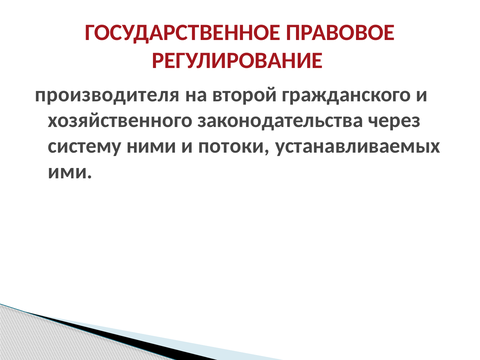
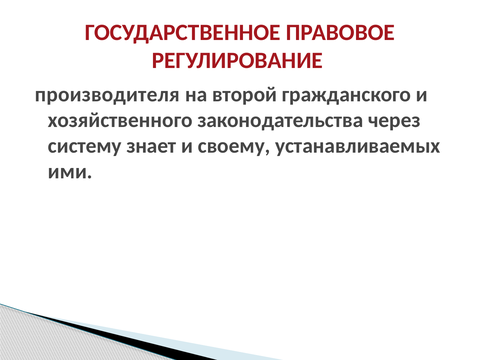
ними: ними -> знает (151, 146)
потоки: потоки -> своему (234, 146)
